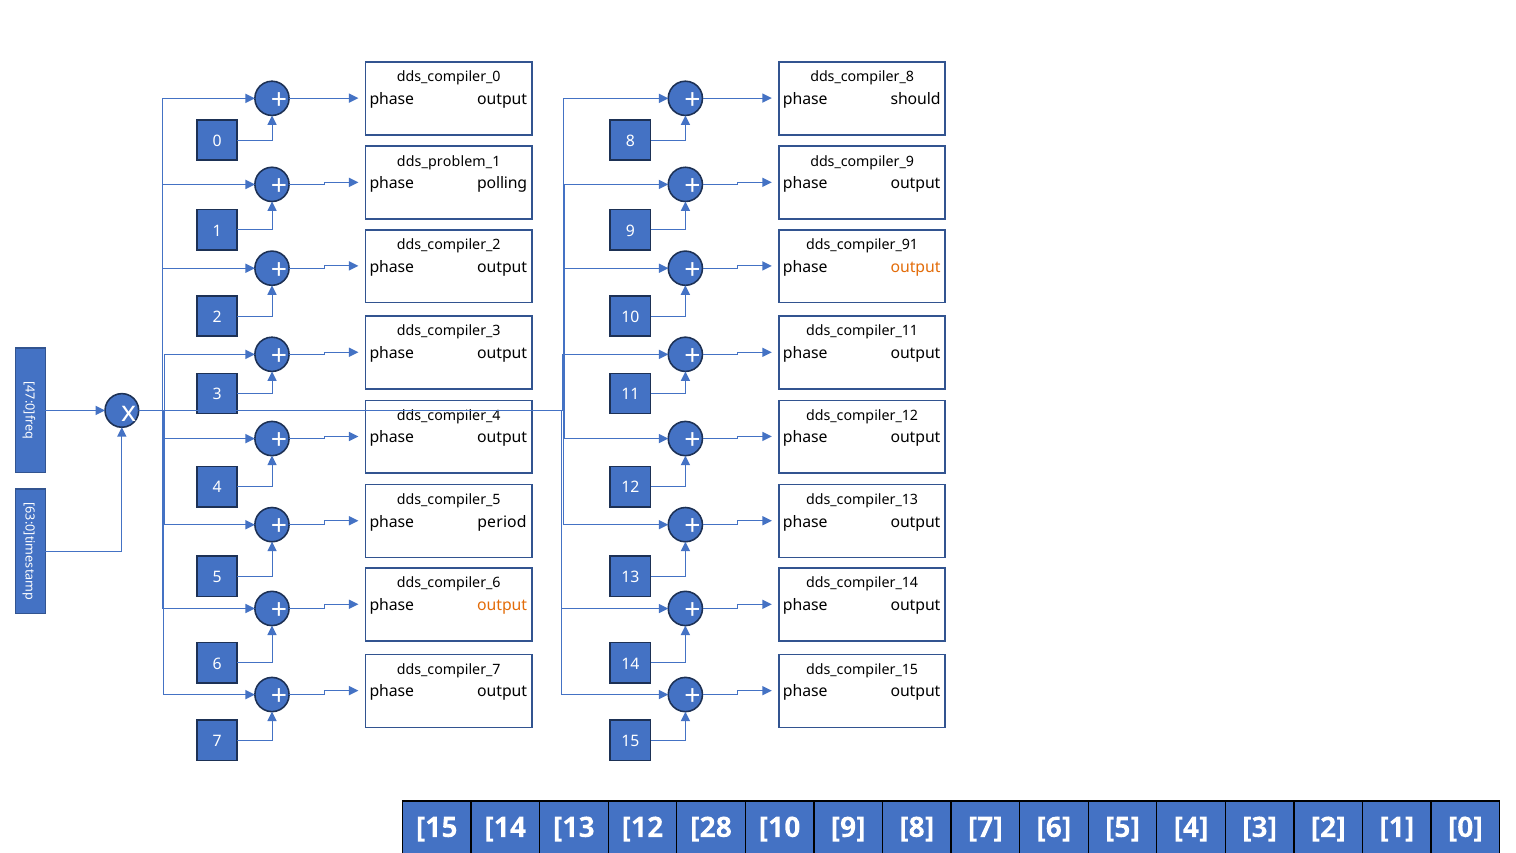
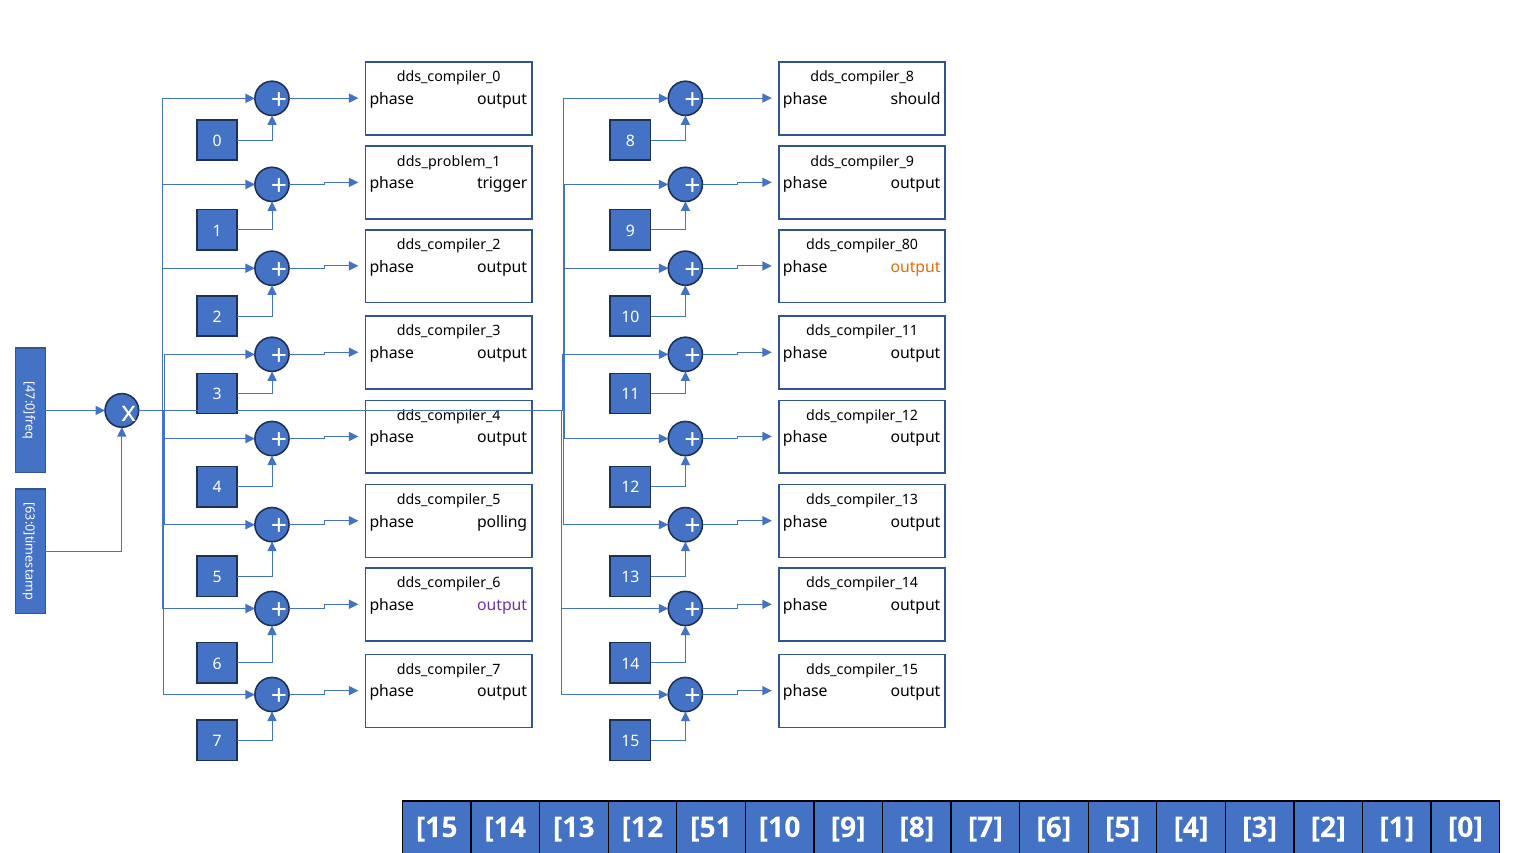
polling: polling -> trigger (502, 183)
dds_compiler_91: dds_compiler_91 -> dds_compiler_80 (862, 245)
period: period -> polling (502, 522)
output colour: orange -> purple (502, 605)
28: 28 -> 51 (711, 827)
